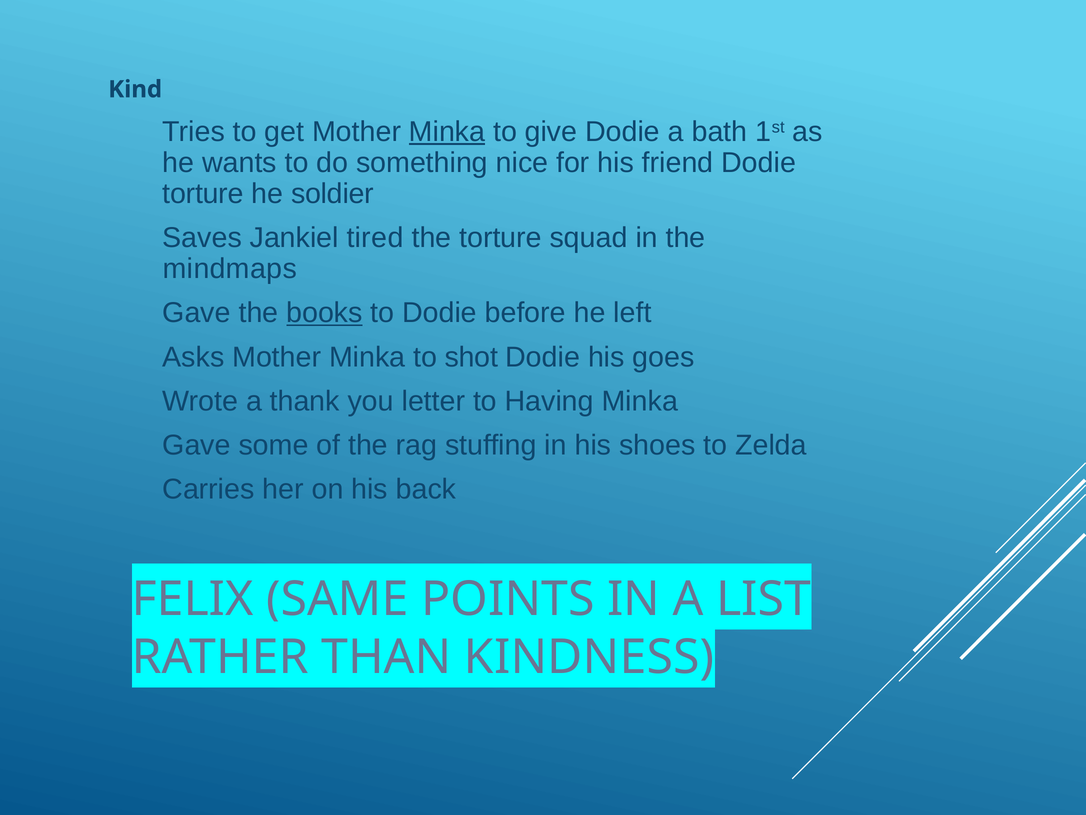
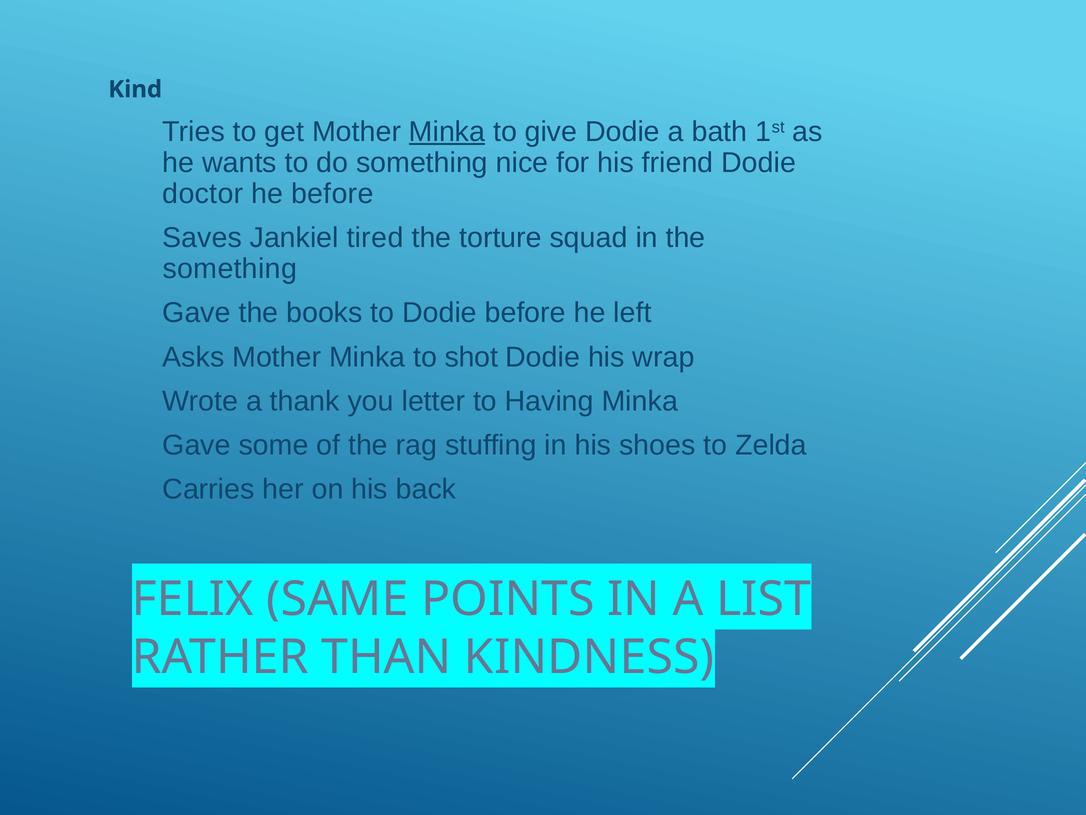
torture: torture -> doctor (203, 194)
he soldier: soldier -> before (332, 194)
mindmaps: mindmaps -> something (230, 269)
books underline: present -> none (324, 313)
goes: goes -> wrap (664, 357)
